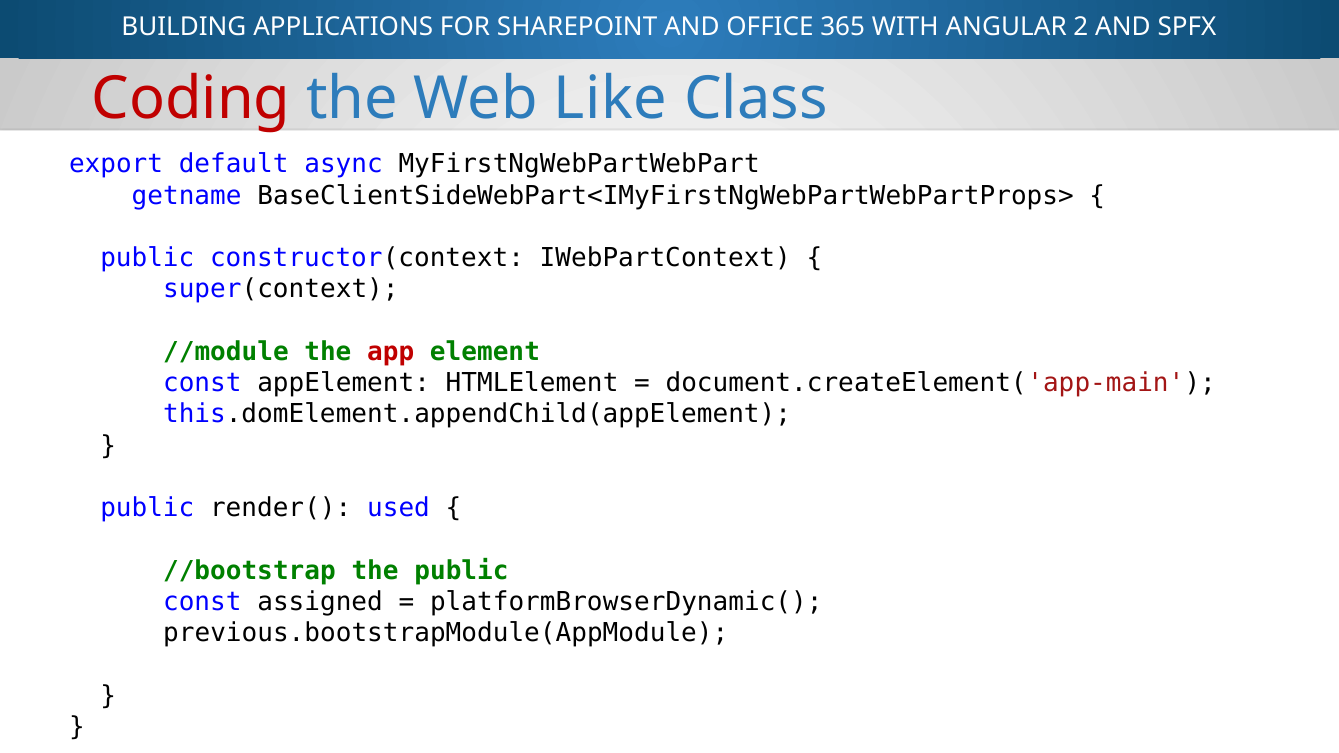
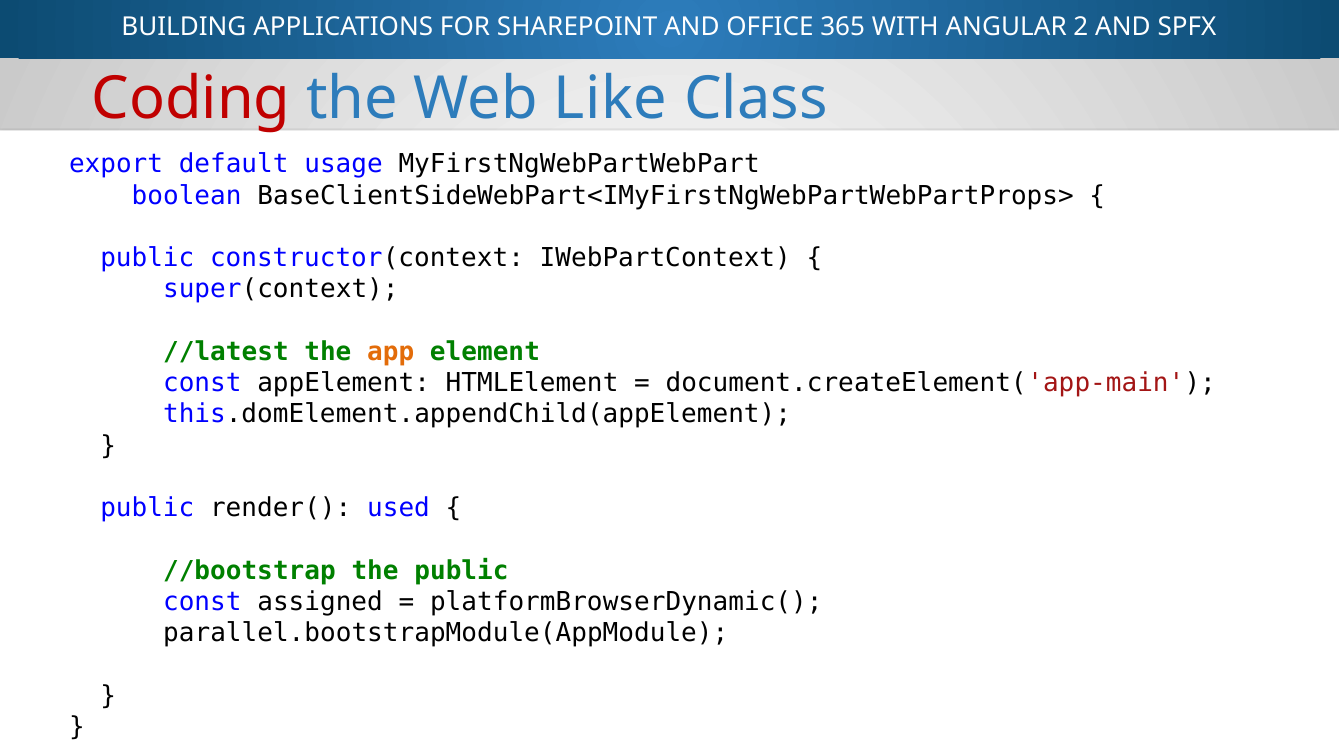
async: async -> usage (344, 164)
getname: getname -> boolean (187, 196)
//module: //module -> //latest (226, 352)
app colour: red -> orange (391, 352)
previous.bootstrapModule(AppModule: previous.bootstrapModule(AppModule -> parallel.bootstrapModule(AppModule (446, 633)
